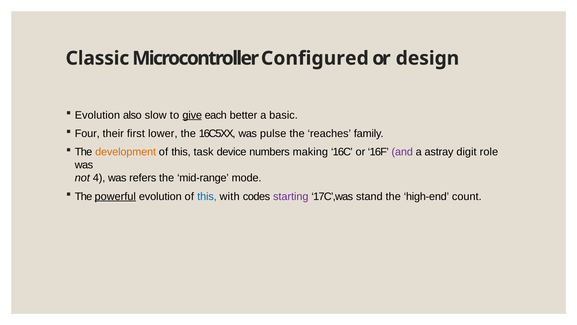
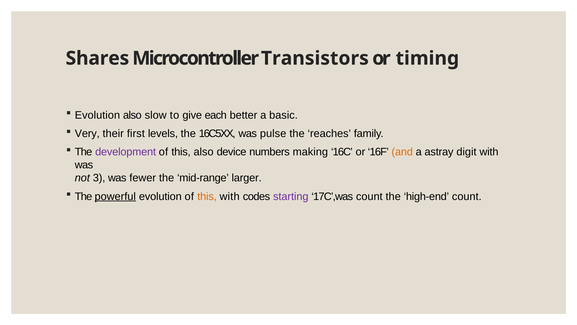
Classic: Classic -> Shares (97, 58)
Configured: Configured -> Transistors (315, 58)
design: design -> timing (427, 58)
give underline: present -> none (192, 115)
Four: Four -> Very (87, 133)
lower: lower -> levels (163, 133)
development colour: orange -> purple (126, 152)
this task: task -> also (204, 152)
and colour: purple -> orange (402, 152)
digit role: role -> with (489, 152)
4: 4 -> 3 (99, 178)
refers: refers -> fewer (143, 178)
mode: mode -> larger (247, 178)
this colour: blue -> orange (207, 196)
17C’,was stand: stand -> count (369, 196)
